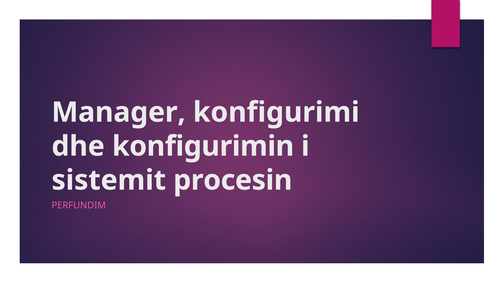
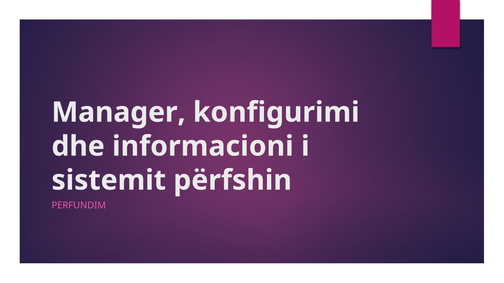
konfigurimin: konfigurimin -> informacioni (203, 147)
procesin: procesin -> përfshin (233, 181)
